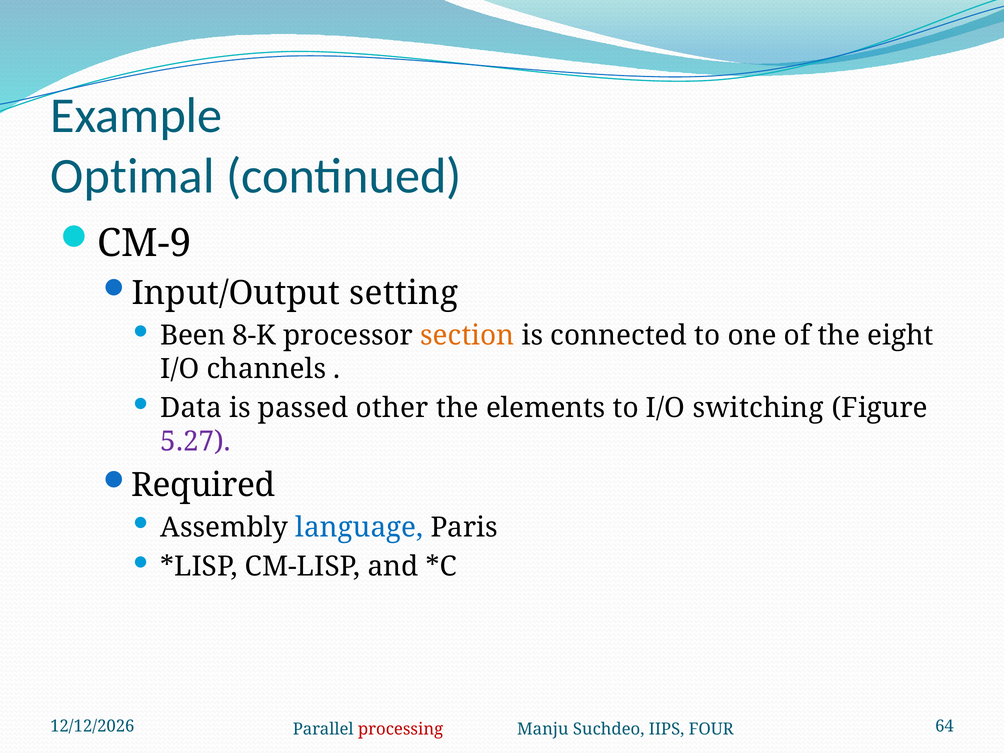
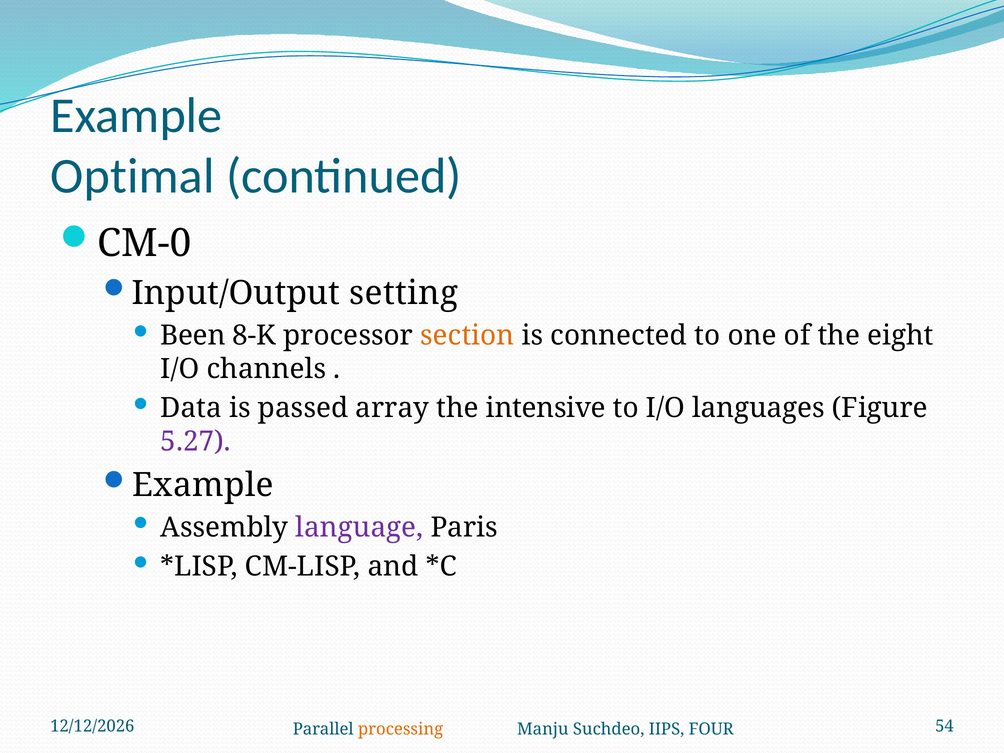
CM-9: CM-9 -> CM-0 (144, 244)
other: other -> array (392, 408)
elements: elements -> intensive (546, 408)
switching: switching -> languages (758, 408)
Required: Required -> Example (203, 485)
language colour: blue -> purple (359, 527)
64: 64 -> 54 (945, 726)
processing colour: red -> orange (401, 729)
